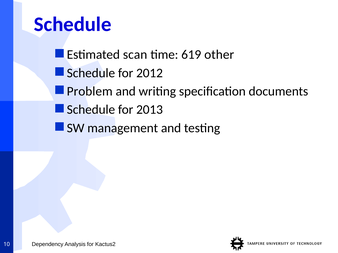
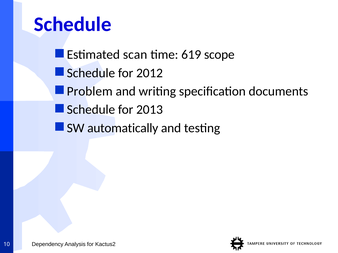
other: other -> scope (219, 55)
management: management -> automatically (123, 128)
